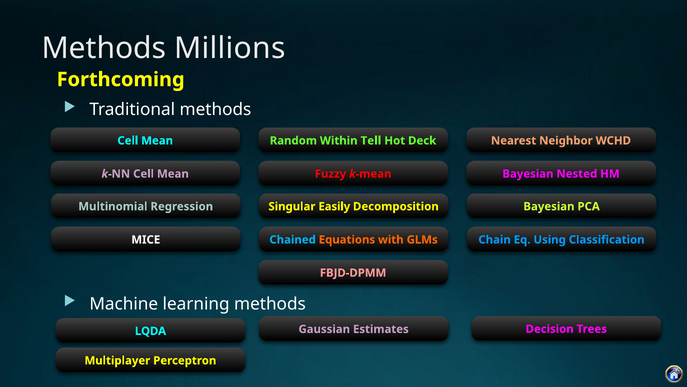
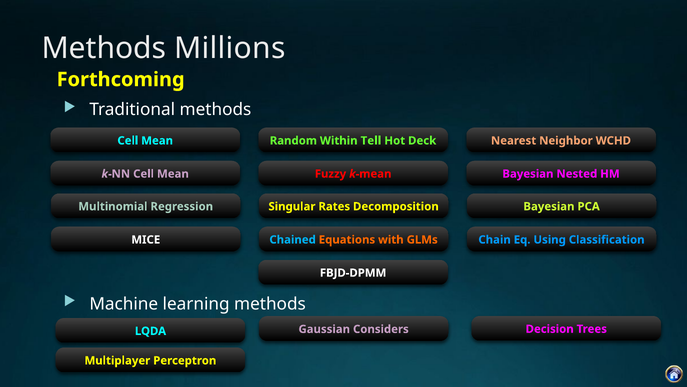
Easily: Easily -> Rates (334, 206)
FBJD-DPMM colour: pink -> white (353, 273)
Estimates: Estimates -> Considers (381, 329)
